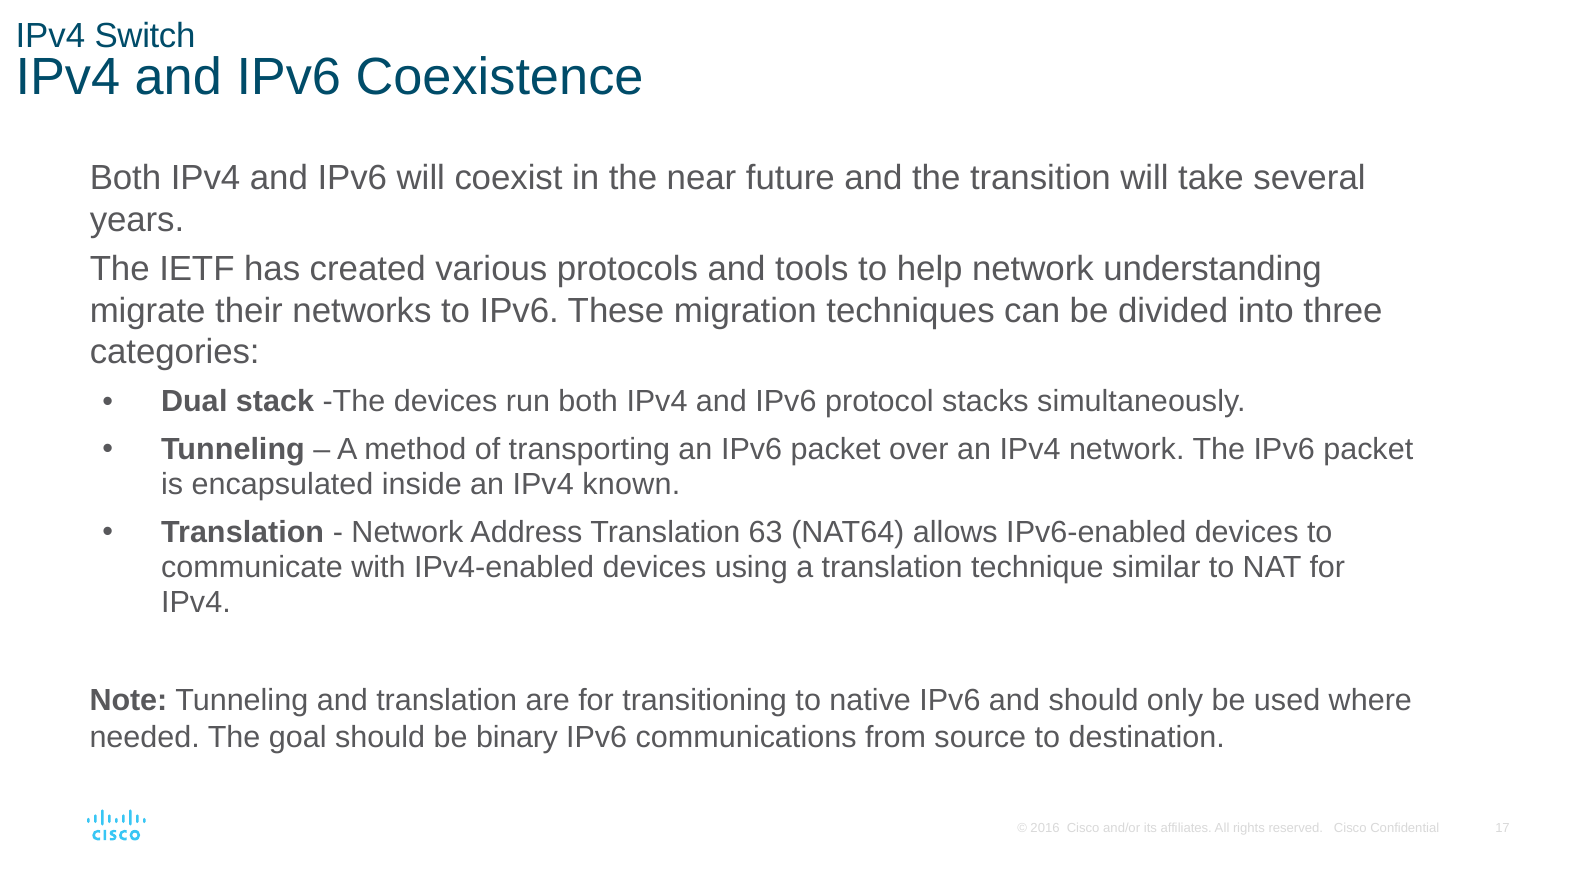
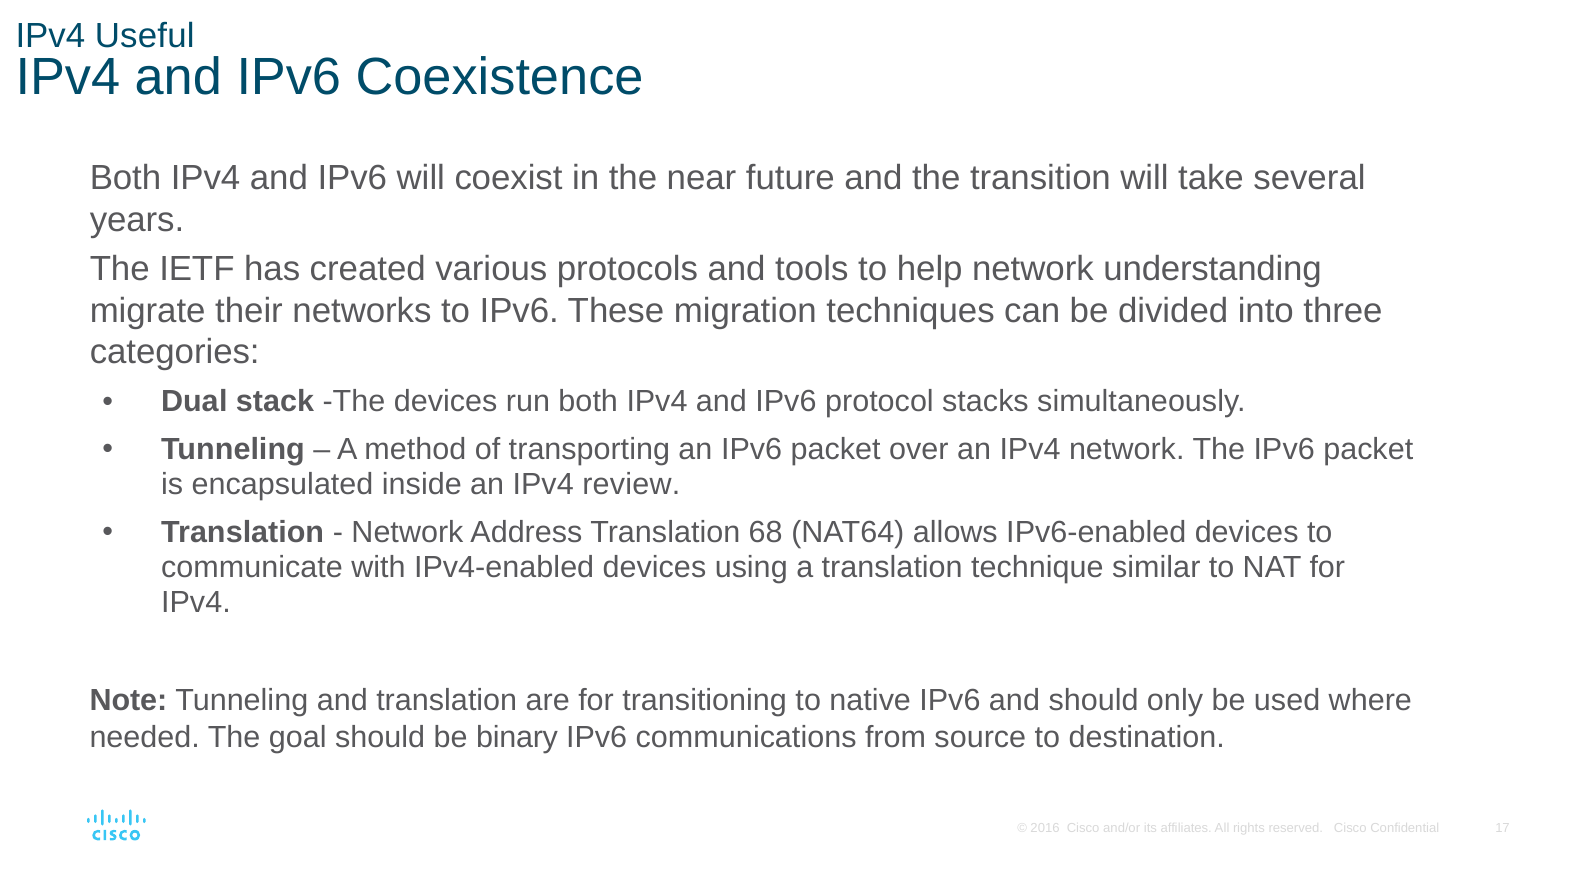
Switch: Switch -> Useful (145, 36)
known: known -> review (631, 484)
63: 63 -> 68 (766, 532)
